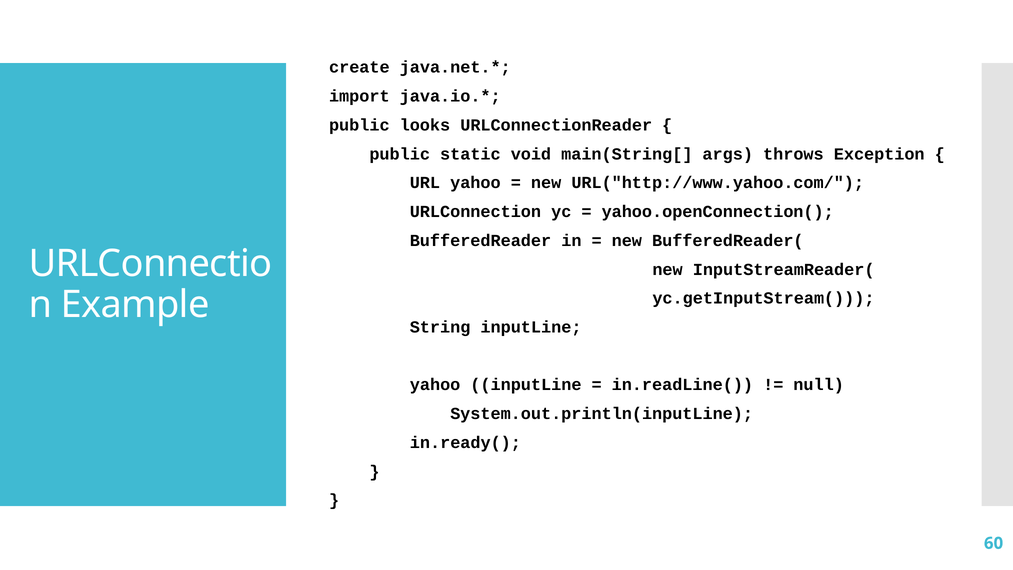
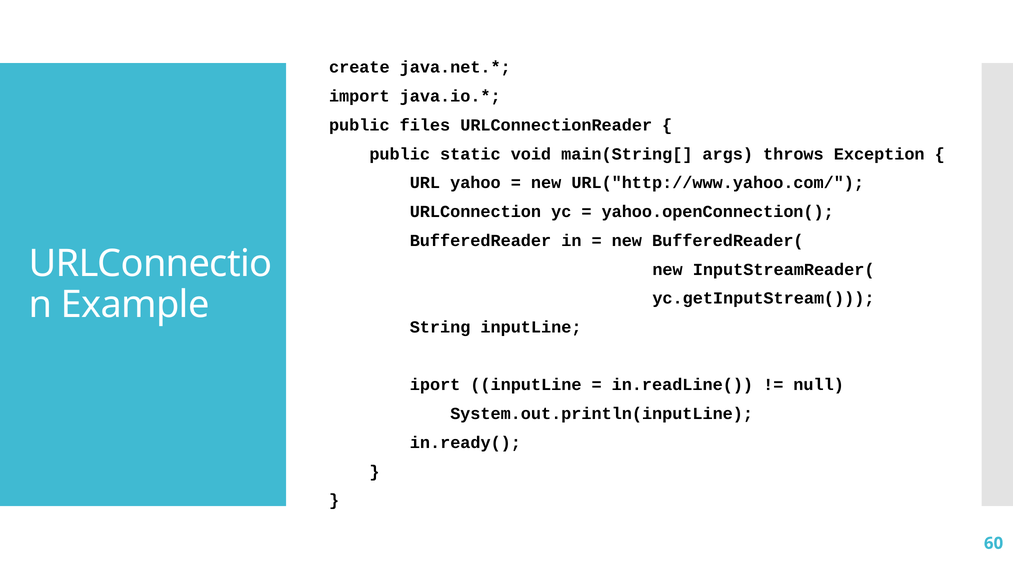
looks: looks -> files (425, 125)
yahoo: yahoo -> iport (435, 385)
